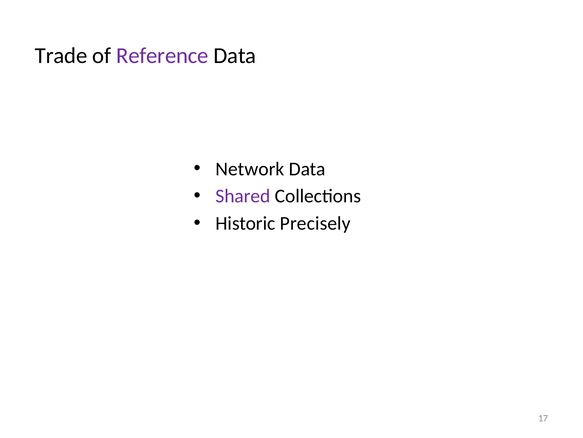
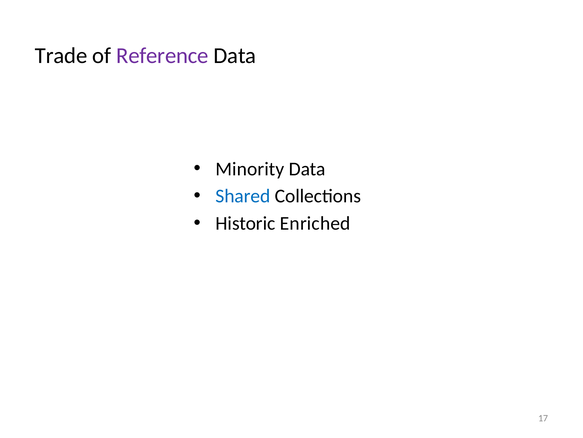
Network: Network -> Minority (250, 169)
Shared colour: purple -> blue (243, 196)
Precisely: Precisely -> Enriched (315, 223)
